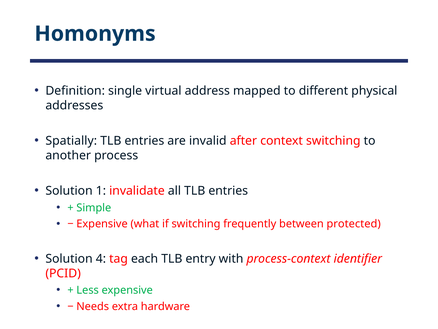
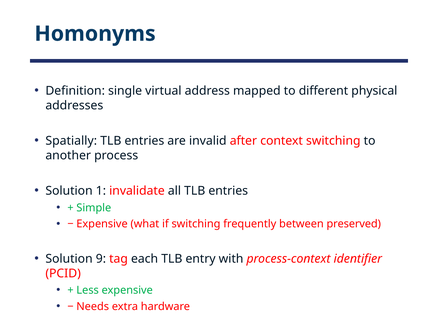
protected: protected -> preserved (354, 224)
4: 4 -> 9 (101, 258)
